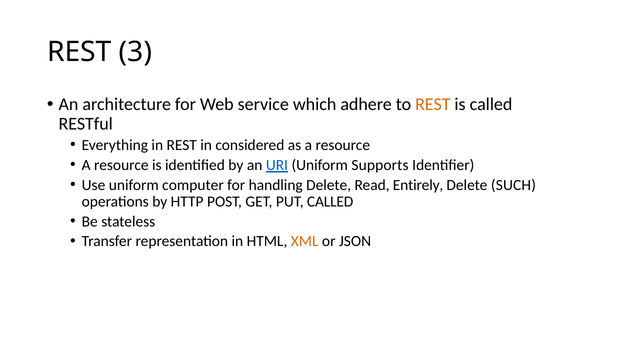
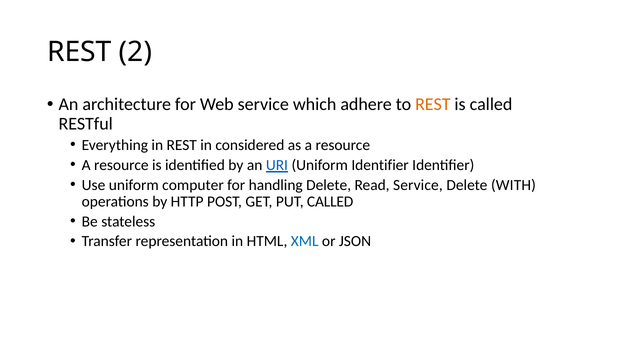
3: 3 -> 2 (136, 52)
Uniform Supports: Supports -> Identifier (380, 165)
Read Entirely: Entirely -> Service (418, 185)
SUCH: SUCH -> WITH (513, 185)
XML colour: orange -> blue (305, 241)
